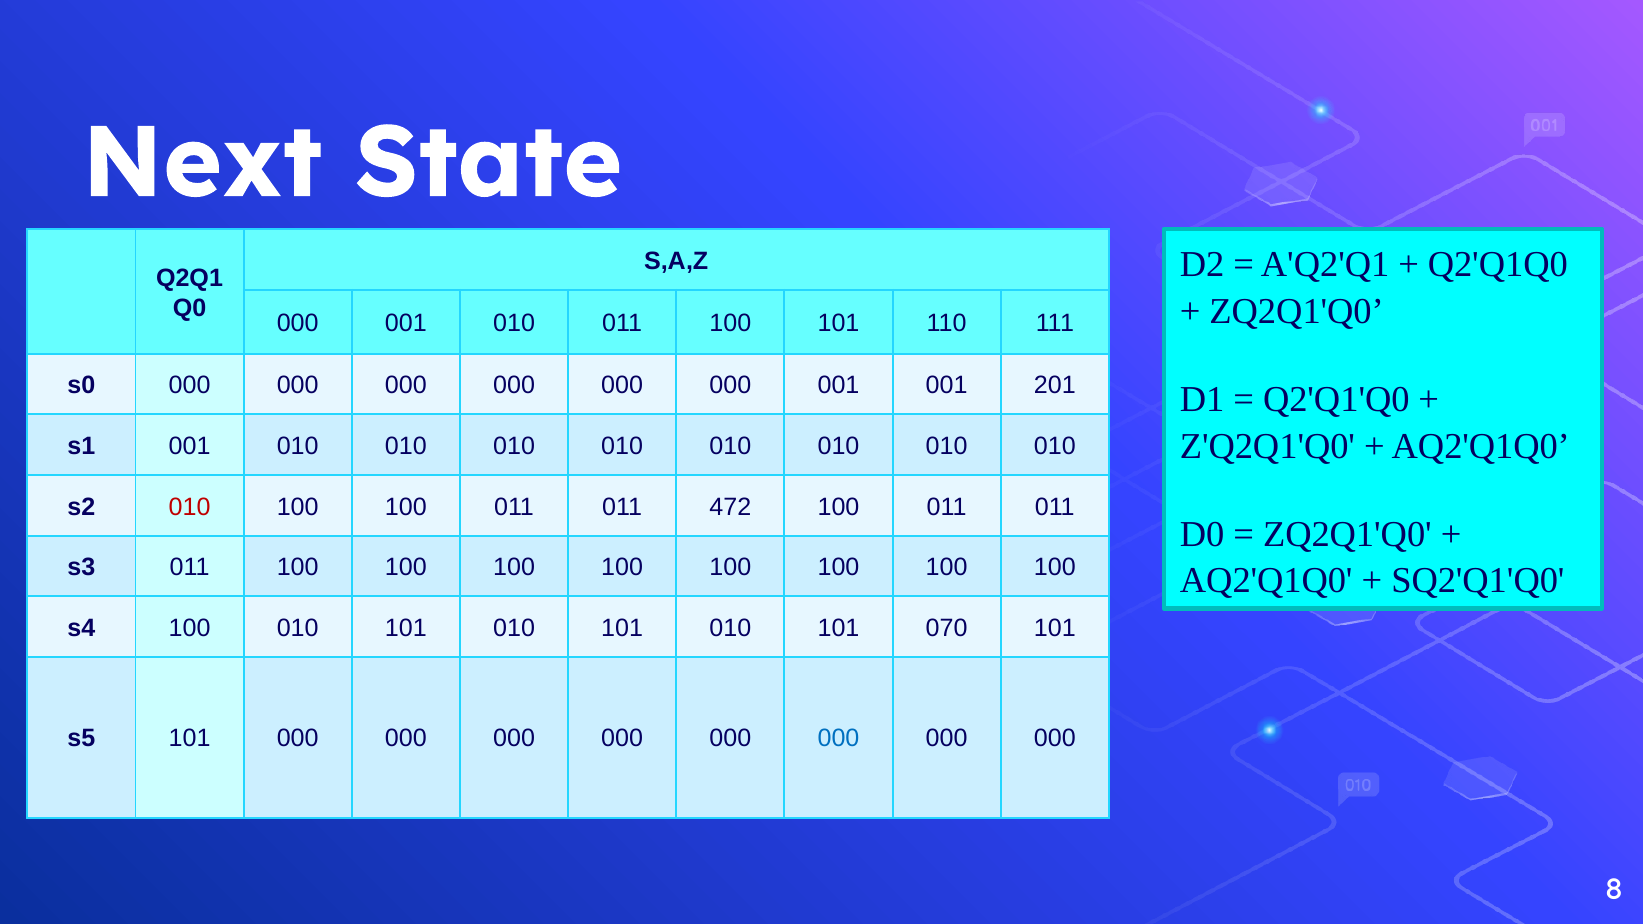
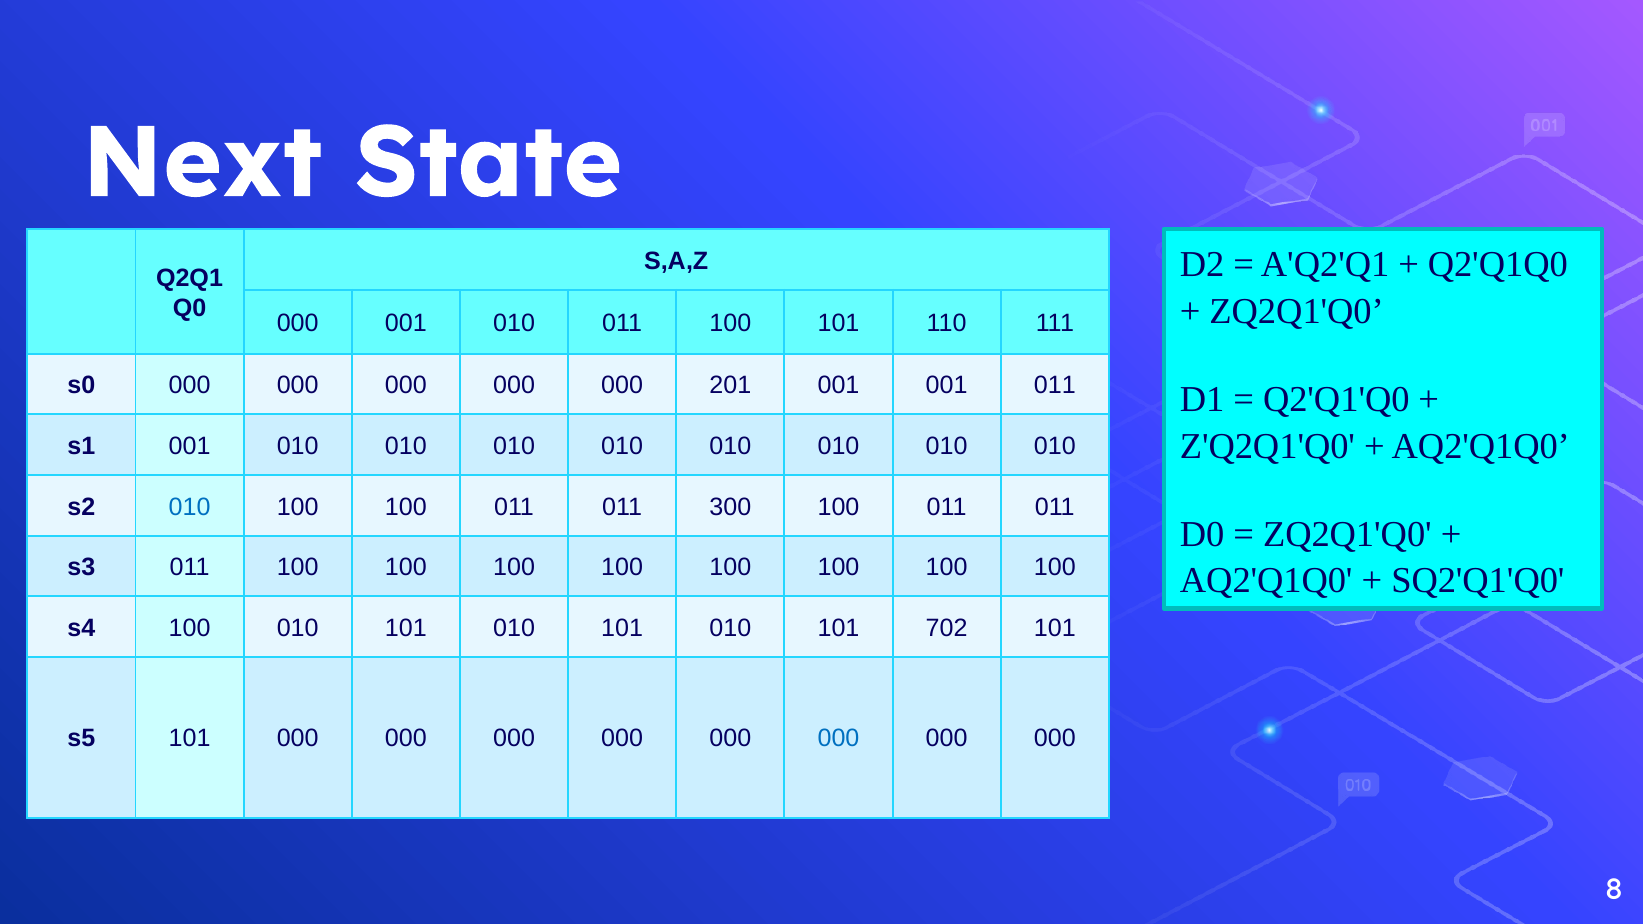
000: 000 -> 201 (730, 386)
001 201: 201 -> 011 (1055, 386)
010 colour: red -> blue (190, 507)
472: 472 -> 300 (730, 507)
070: 070 -> 702 (947, 628)
